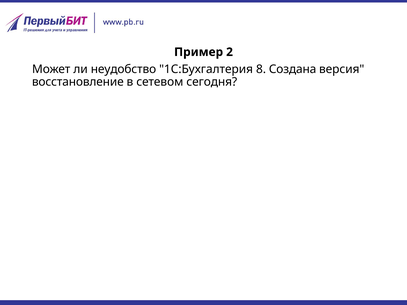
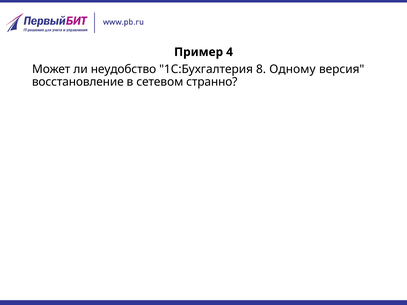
2: 2 -> 4 (230, 52)
Создана: Создана -> Одному (292, 69)
сегодня: сегодня -> странно (212, 82)
